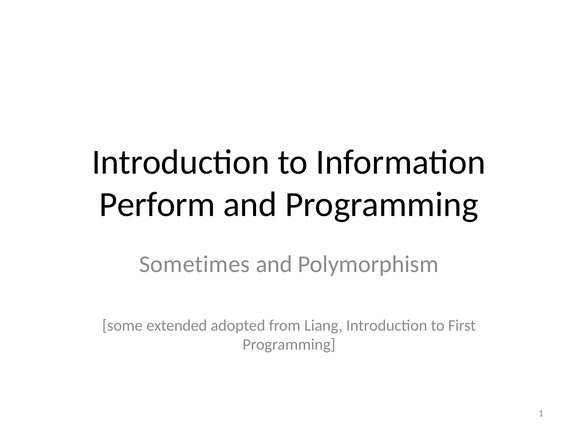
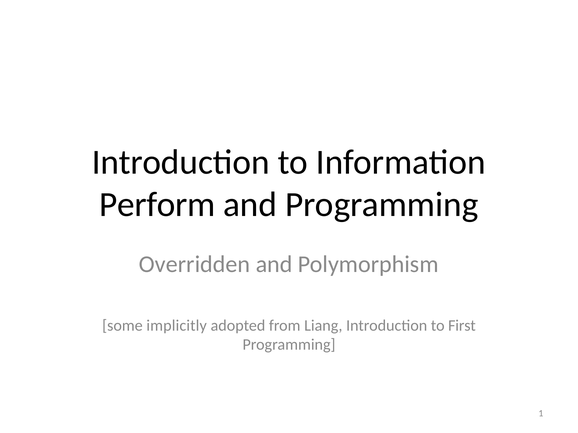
Sometimes: Sometimes -> Overridden (195, 265)
extended: extended -> implicitly (177, 326)
